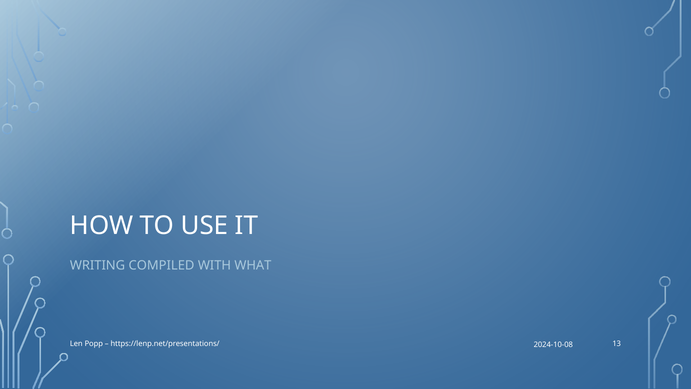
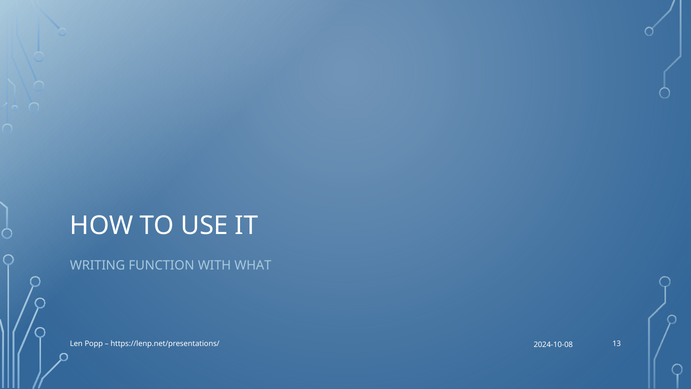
COMPILED: COMPILED -> FUNCTION (162, 265)
